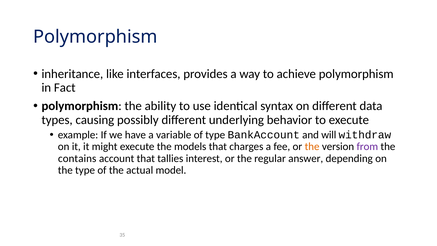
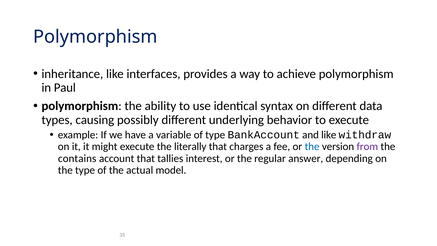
Fact: Fact -> Paul (65, 88)
and will: will -> like (329, 135)
models: models -> literally (190, 147)
the colour: orange -> blue (312, 147)
